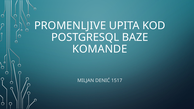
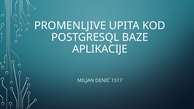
KOMANDE: KOMANDE -> APLIKACIJE (100, 49)
